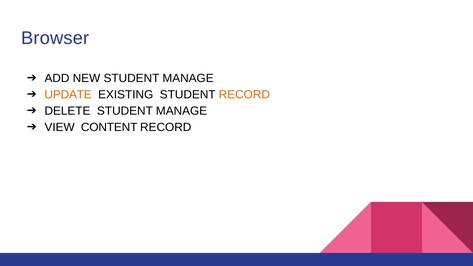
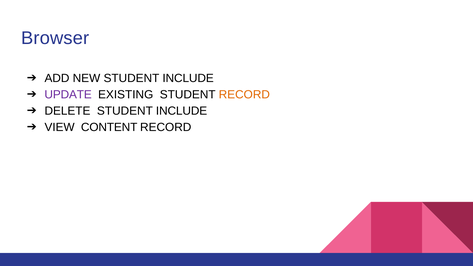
NEW STUDENT MANAGE: MANAGE -> INCLUDE (188, 78)
UPDATE colour: orange -> purple (68, 95)
DELETE STUDENT MANAGE: MANAGE -> INCLUDE (182, 111)
